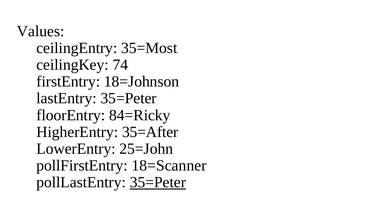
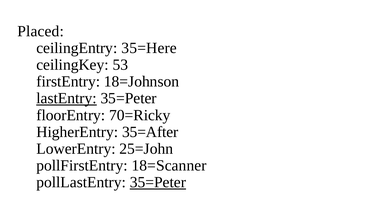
Values: Values -> Placed (41, 31)
35=Most: 35=Most -> 35=Here (149, 48)
74: 74 -> 53 (120, 65)
lastEntry underline: none -> present (66, 98)
84=Ricky: 84=Ricky -> 70=Ricky (140, 115)
